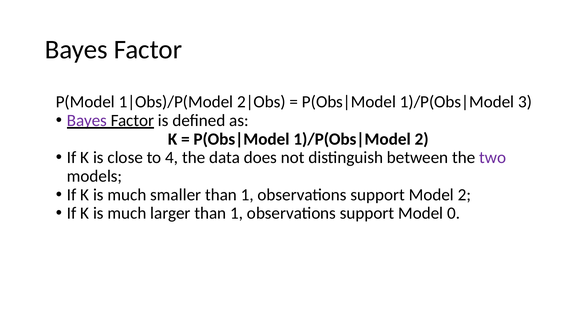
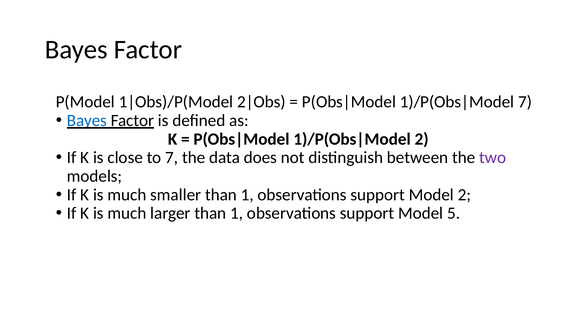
3: 3 -> 7 (525, 102)
Bayes colour: purple -> blue (87, 120)
to 4: 4 -> 7 (172, 158)
0: 0 -> 5 (454, 213)
